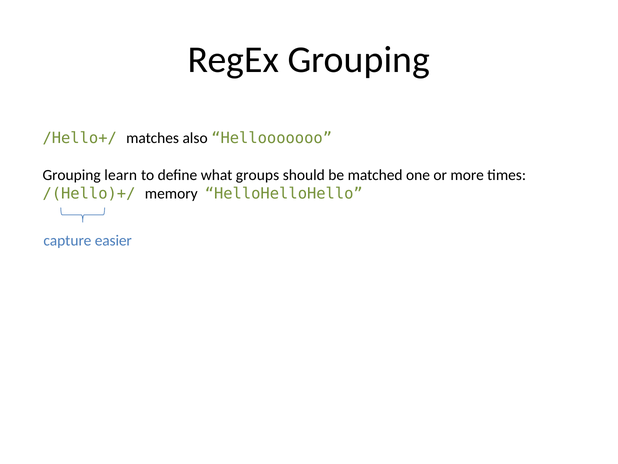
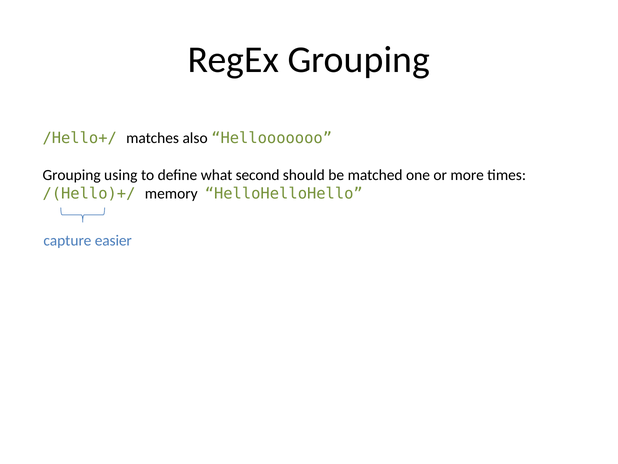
learn: learn -> using (121, 175)
groups: groups -> second (258, 175)
